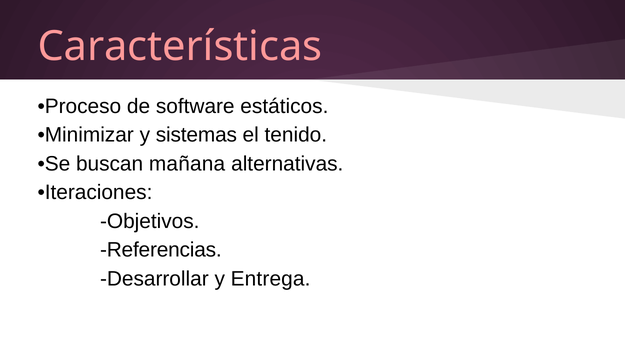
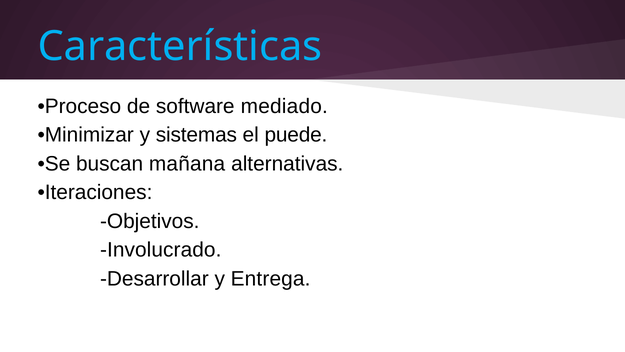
Características colour: pink -> light blue (180, 46)
estáticos: estáticos -> mediado (284, 106)
tenido: tenido -> puede (296, 135)
Referencias: Referencias -> Involucrado (161, 250)
